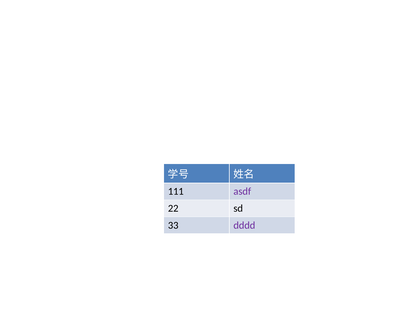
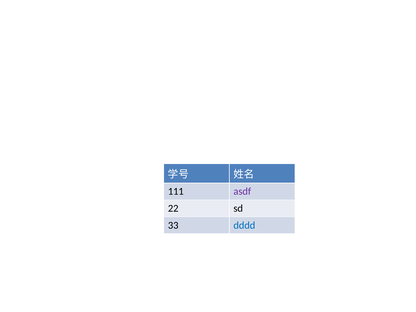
dddd colour: purple -> blue (244, 225)
